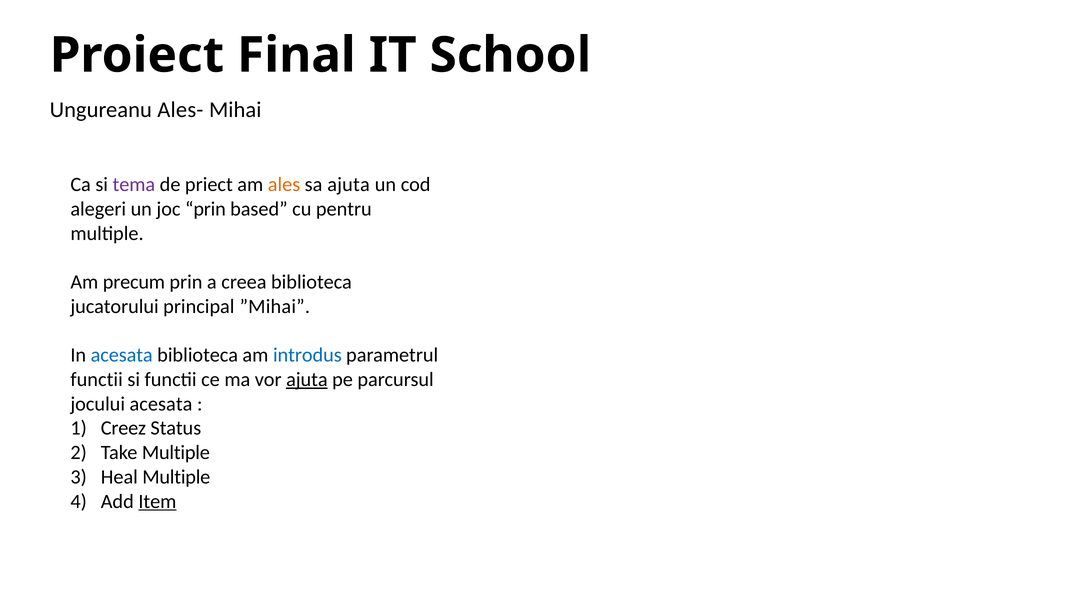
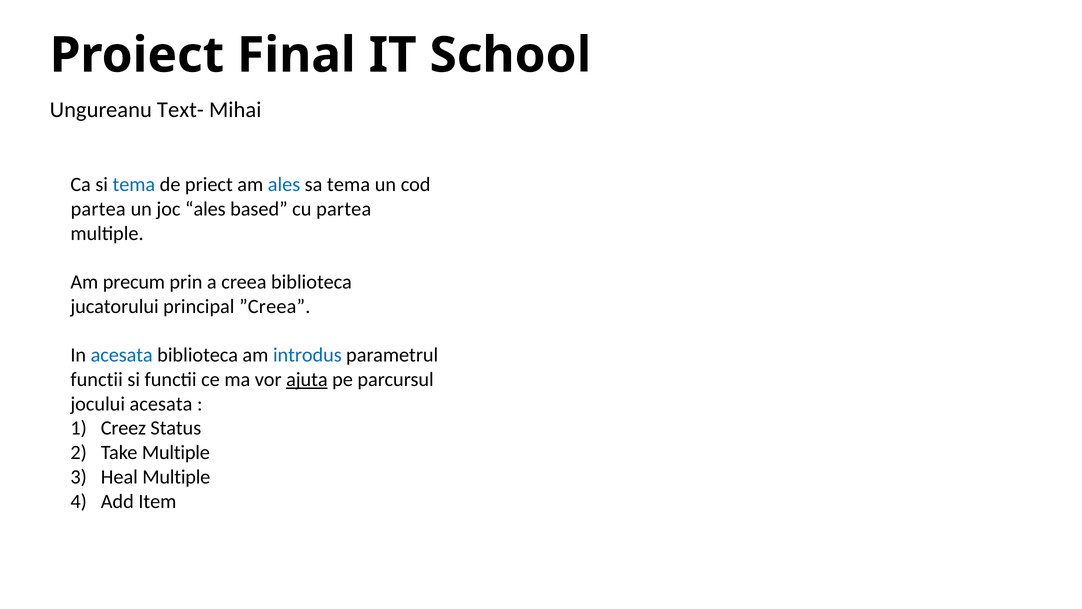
Ales-: Ales- -> Text- (180, 109)
tema colour: purple -> blue (134, 185)
ales colour: orange -> blue (284, 185)
sa ajuta: ajuta -> tema (349, 185)
alegeri: alegeri -> partea (98, 209)
joc prin: prin -> ales (205, 209)
cu pentru: pentru -> partea (344, 209)
”Mihai: ”Mihai -> ”Creea (275, 306)
Item underline: present -> none (157, 501)
